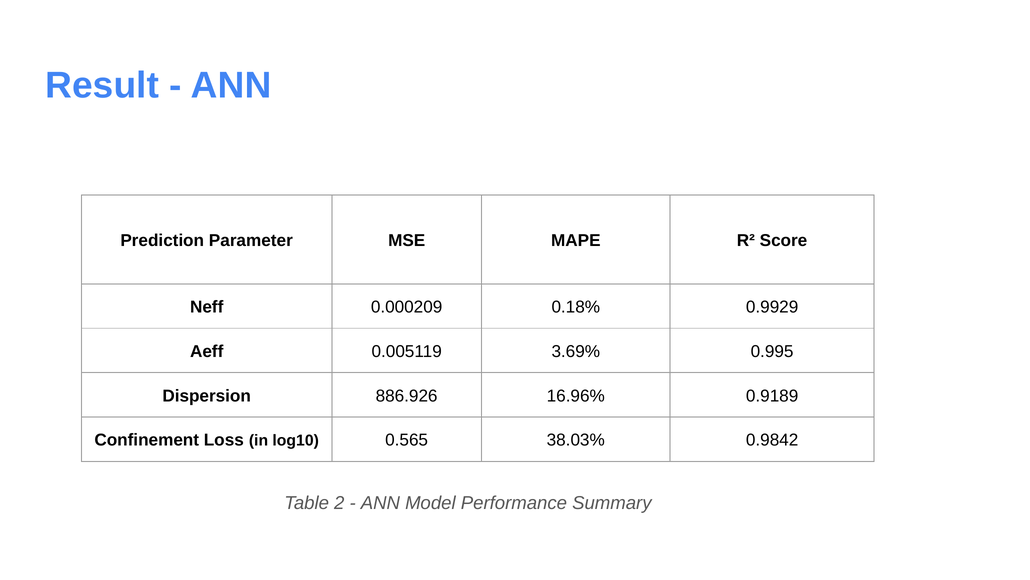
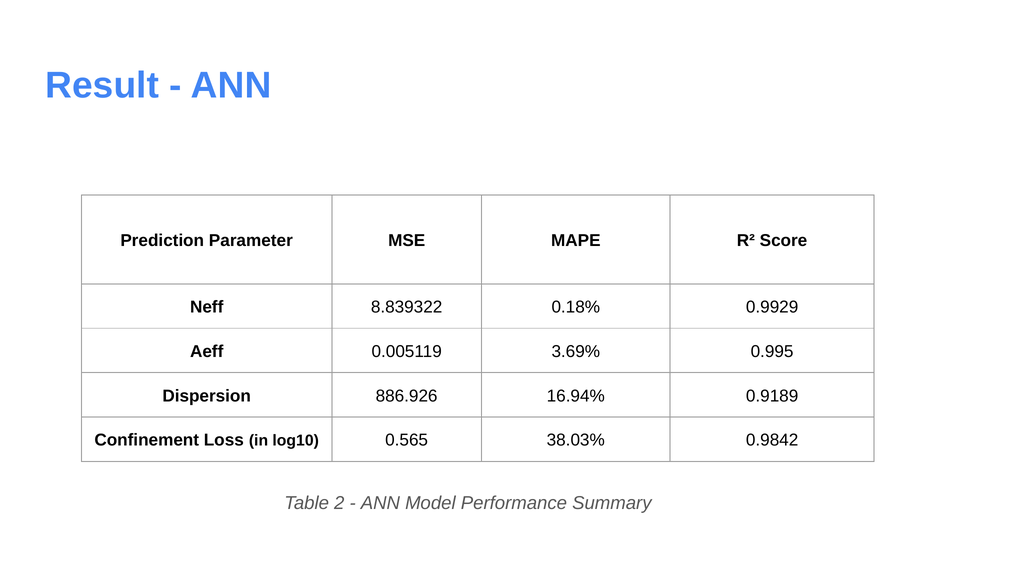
0.000209: 0.000209 -> 8.839322 (407, 307)
16.96%: 16.96% -> 16.94% (576, 395)
